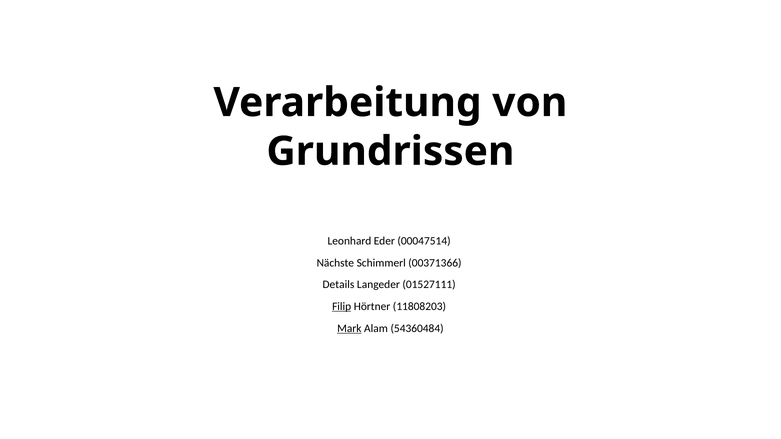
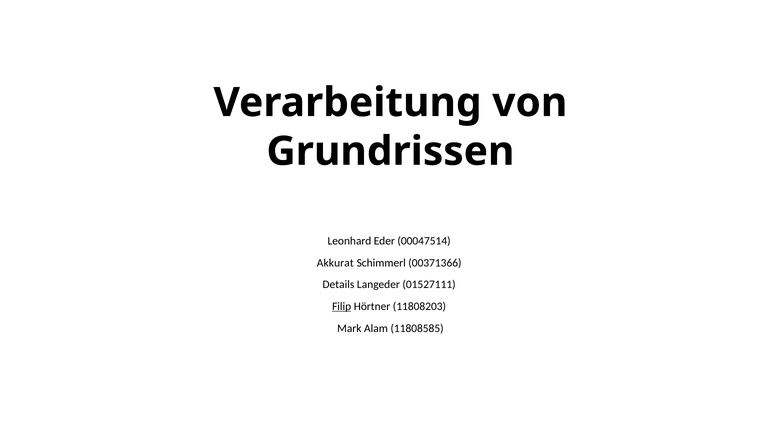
Nächste: Nächste -> Akkurat (335, 263)
Mark underline: present -> none (349, 329)
54360484: 54360484 -> 11808585 (417, 329)
